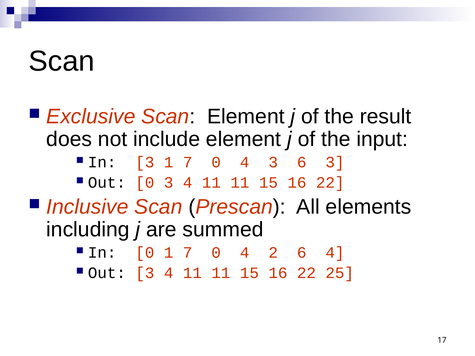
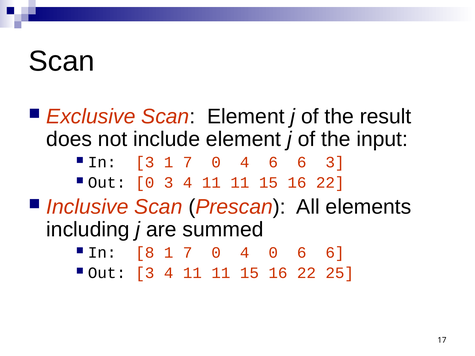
4 3: 3 -> 6 (273, 163)
In 0: 0 -> 8 (145, 253)
4 2: 2 -> 0 (273, 253)
4: 4 -> 6 (335, 253)
